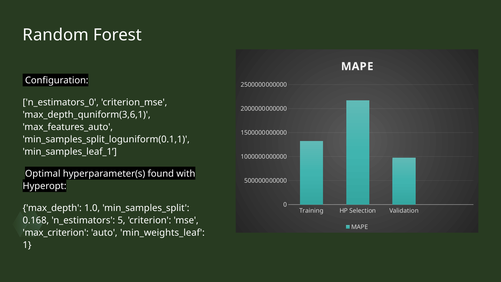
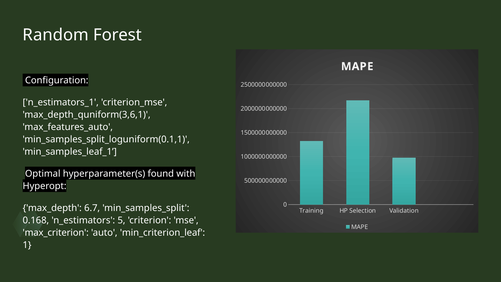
n_estimators_0: n_estimators_0 -> n_estimators_1 (61, 102)
1.0: 1.0 -> 6.7 (92, 208)
min_weights_leaf: min_weights_leaf -> min_criterion_leaf (163, 233)
